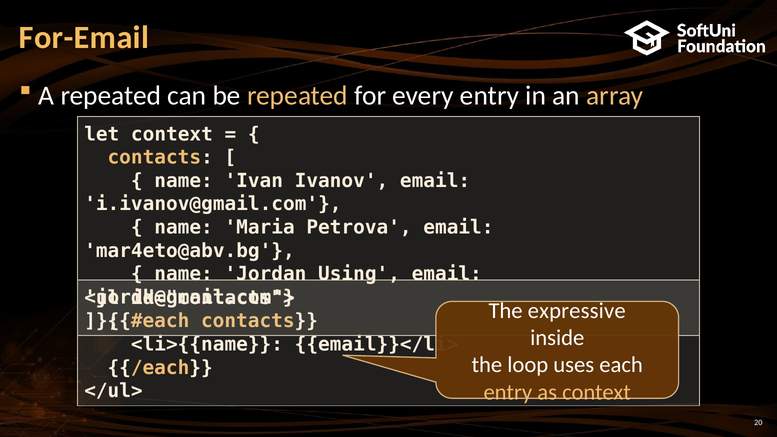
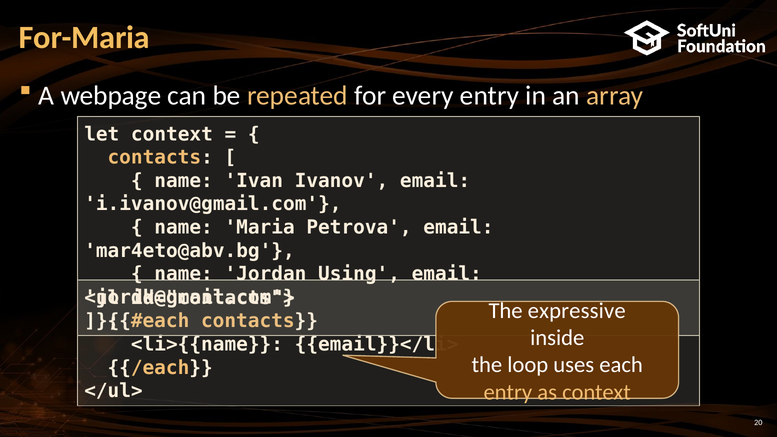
For-Email: For-Email -> For-Maria (84, 38)
A repeated: repeated -> webpage (111, 96)
